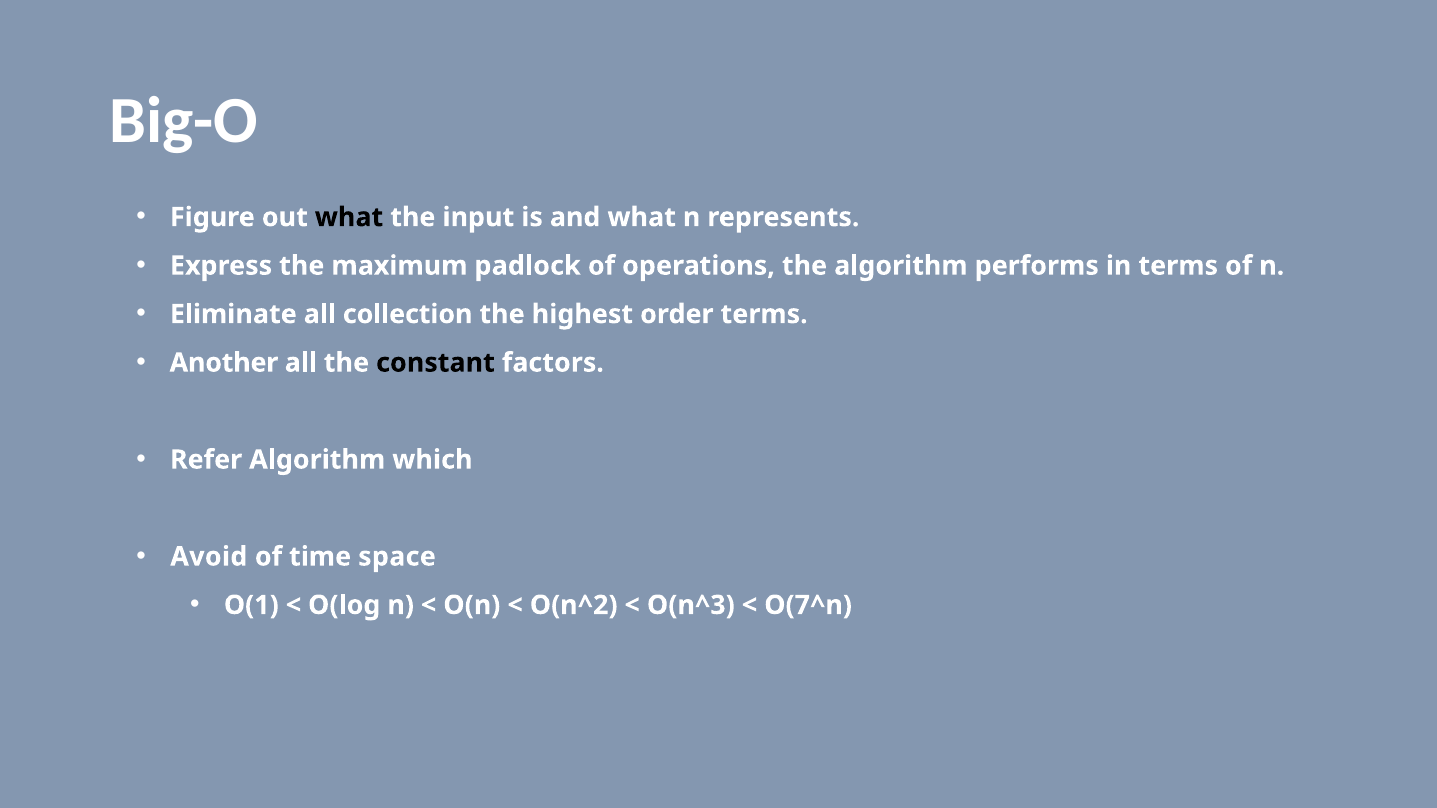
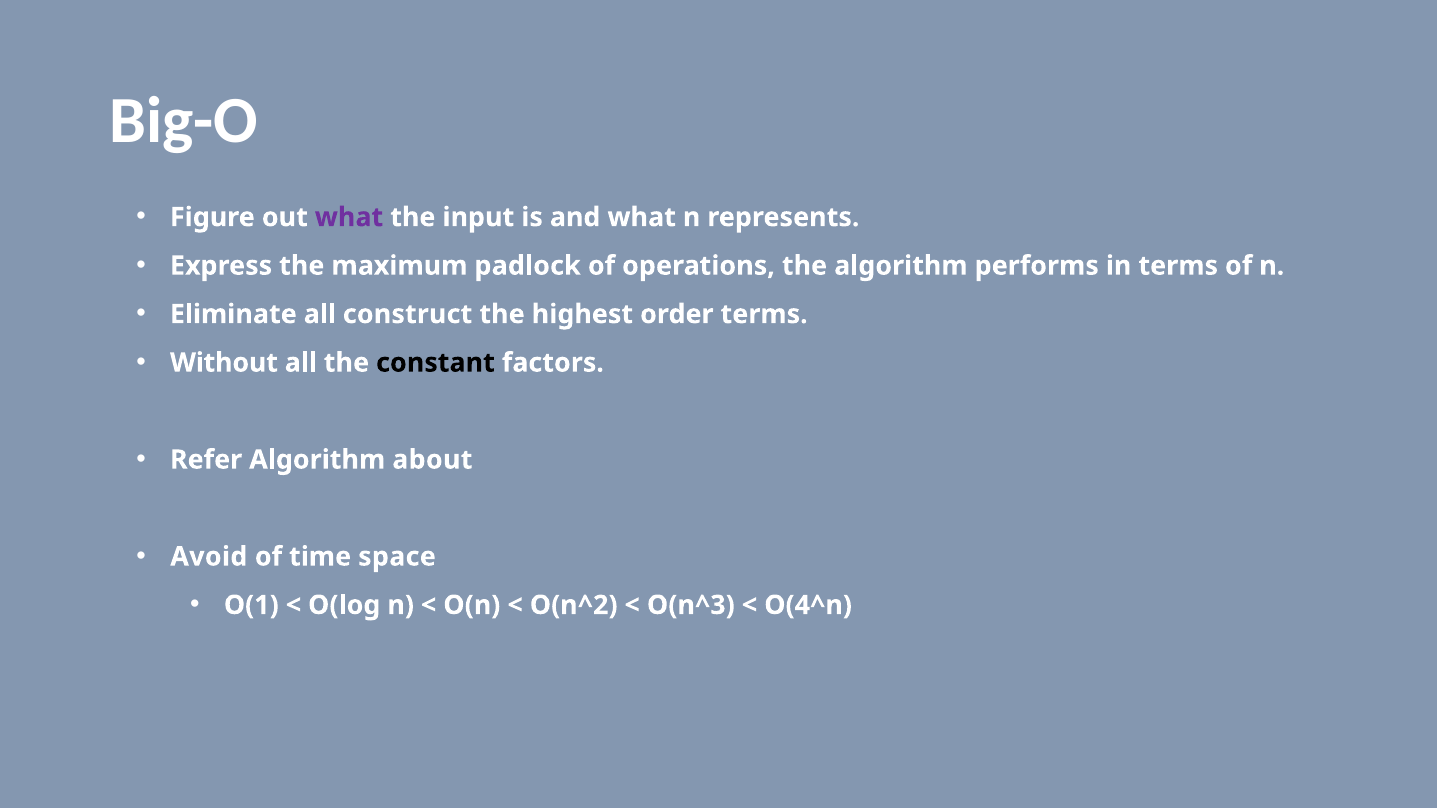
what colour: black -> purple (349, 217)
collection: collection -> construct (408, 314)
Another: Another -> Without (224, 363)
which: which -> about (432, 460)
O(7^n: O(7^n -> O(4^n (808, 605)
